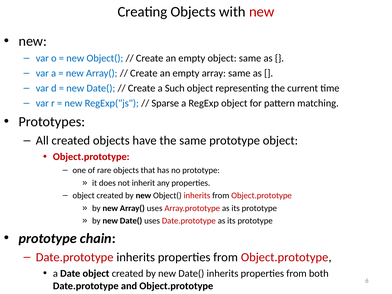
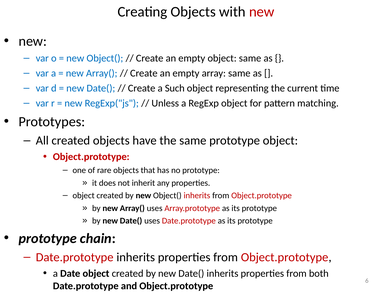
Sparse: Sparse -> Unless (165, 103)
